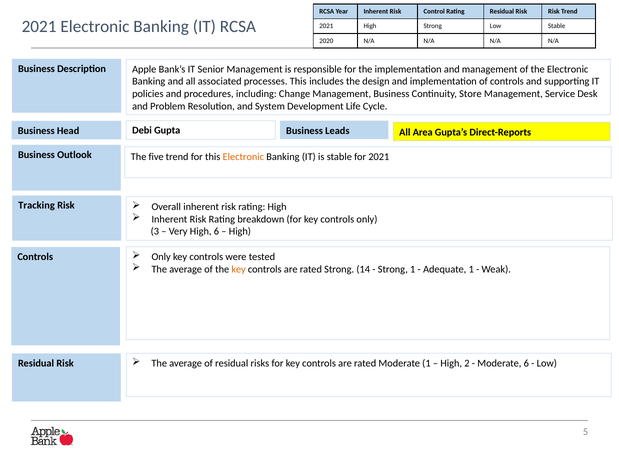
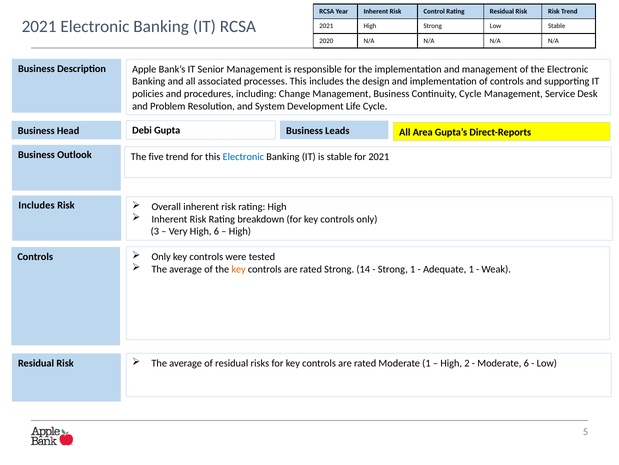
Continuity Store: Store -> Cycle (470, 94)
Electronic colour: orange -> blue (243, 156)
Tracking: Tracking -> Includes (37, 205)
